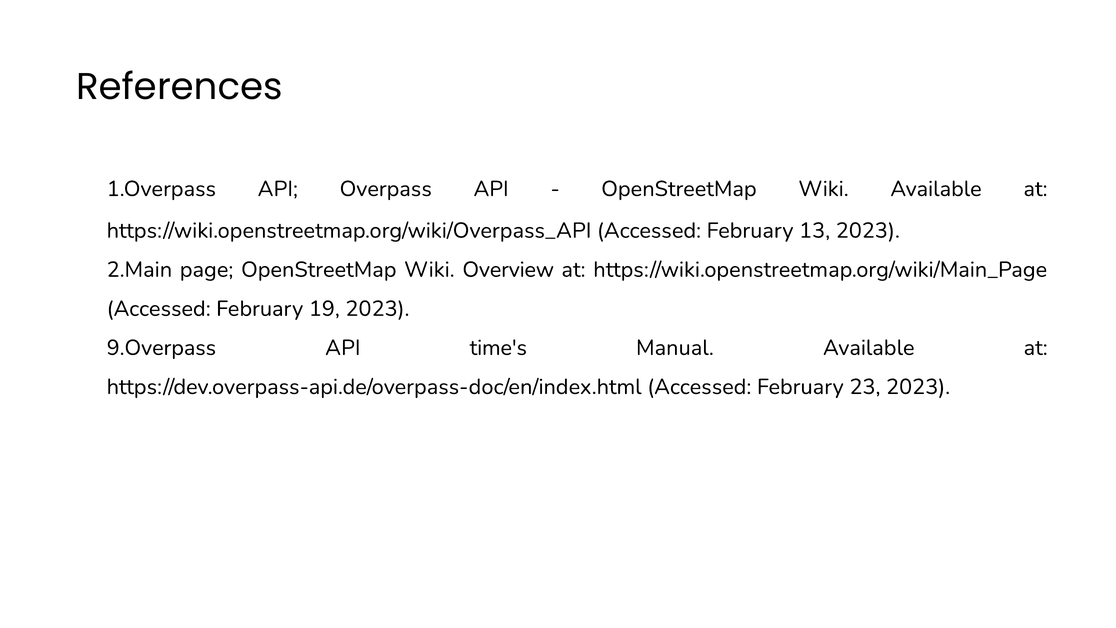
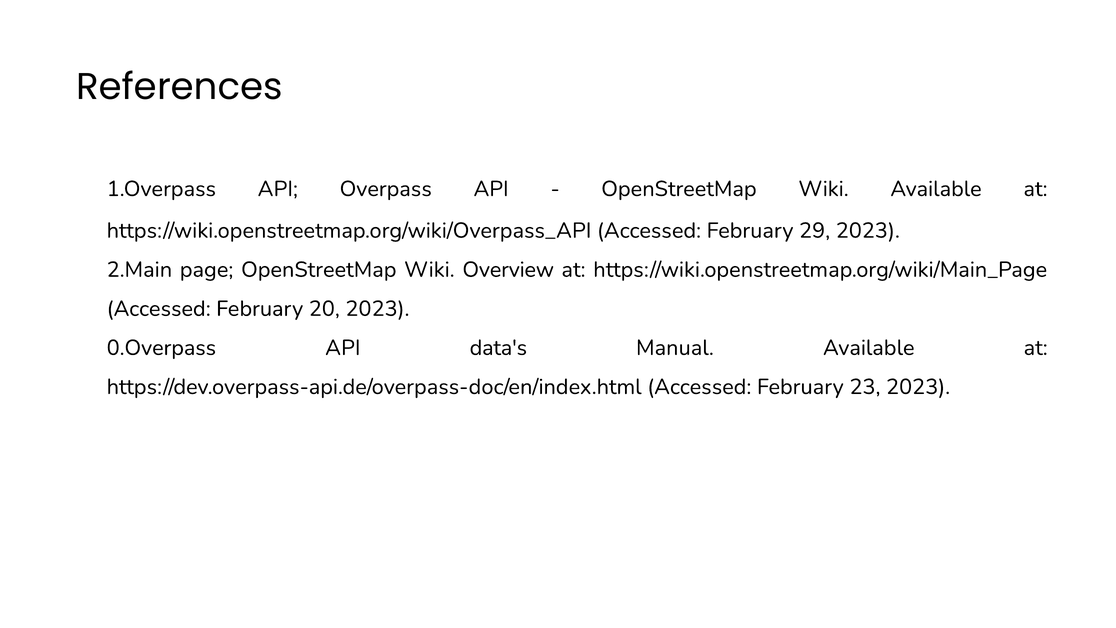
13: 13 -> 29 (815, 230)
19: 19 -> 20 (324, 309)
9.Overpass: 9.Overpass -> 0.Overpass (161, 348)
time's: time's -> data's (498, 348)
